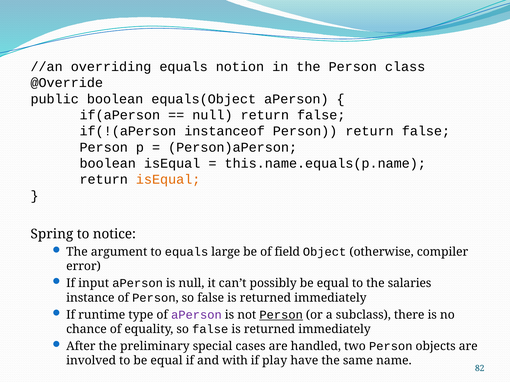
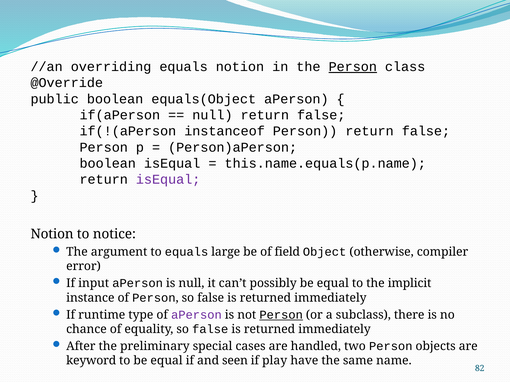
Person underline: none -> present (353, 67)
isEqual colour: orange -> purple (168, 180)
Spring: Spring -> Notion (52, 234)
salaries: salaries -> implicit (410, 284)
involved: involved -> keyword (91, 361)
with: with -> seen (235, 361)
